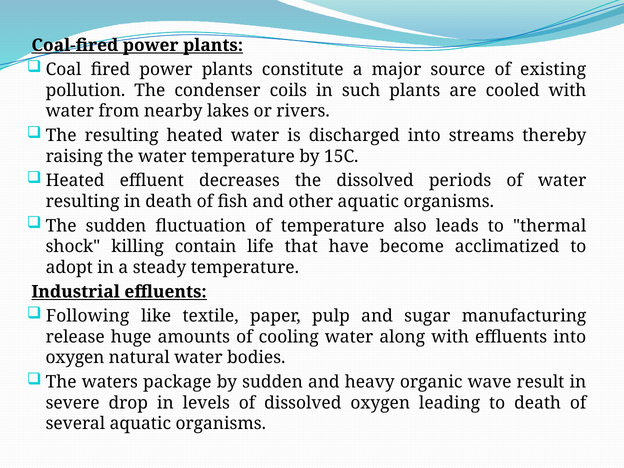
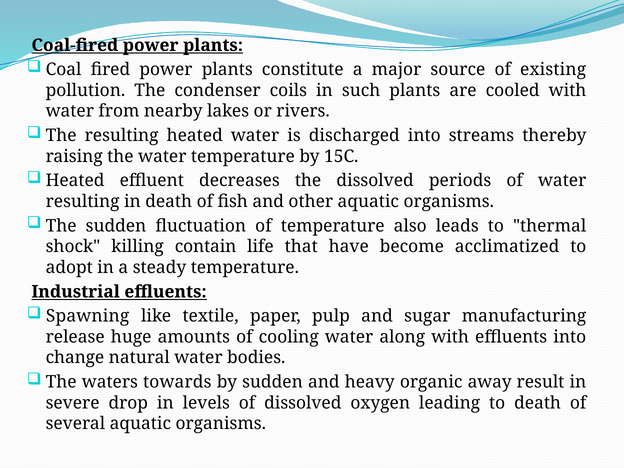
Following: Following -> Spawning (88, 316)
oxygen: oxygen -> change (75, 358)
package: package -> towards (177, 382)
wave: wave -> away (490, 382)
